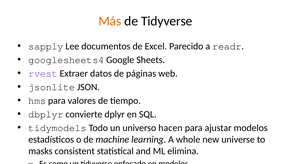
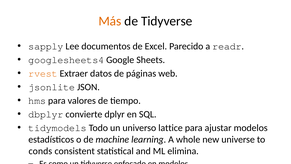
rvest colour: purple -> orange (43, 73)
hacen: hacen -> lattice (171, 128)
masks: masks -> conds (40, 151)
